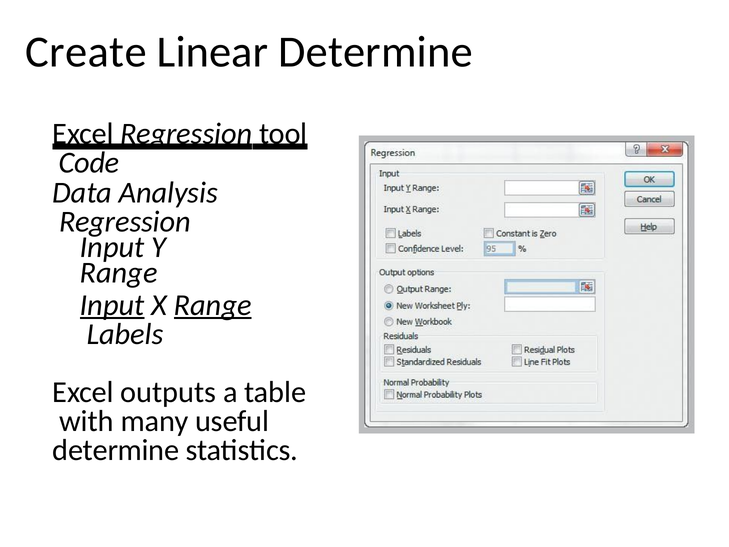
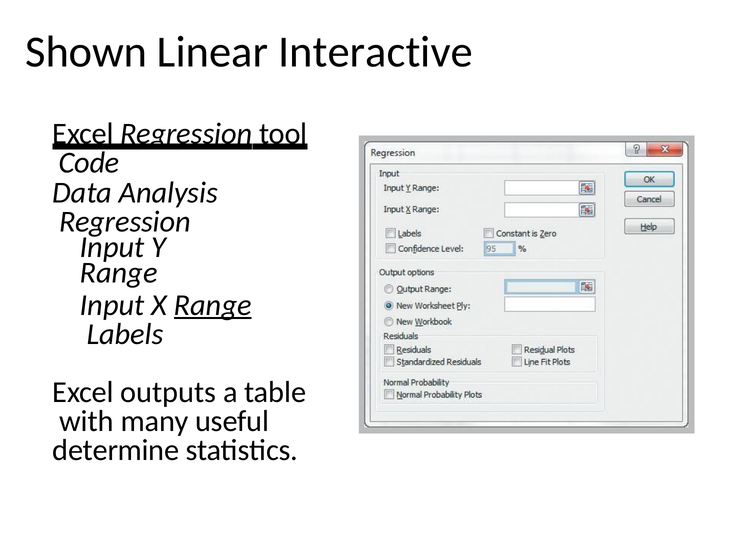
Create: Create -> Shown (86, 52)
Linear Determine: Determine -> Interactive (376, 52)
Input underline: present -> none (112, 305)
